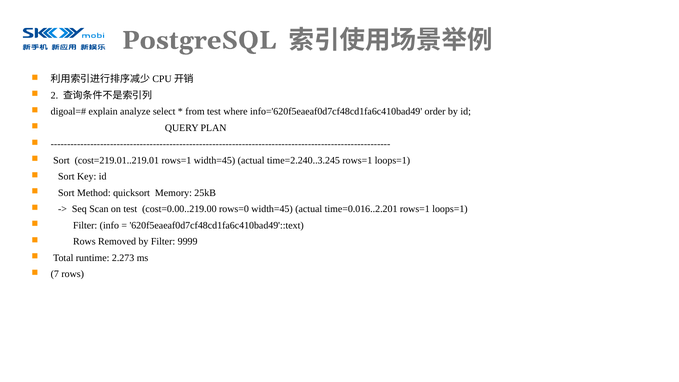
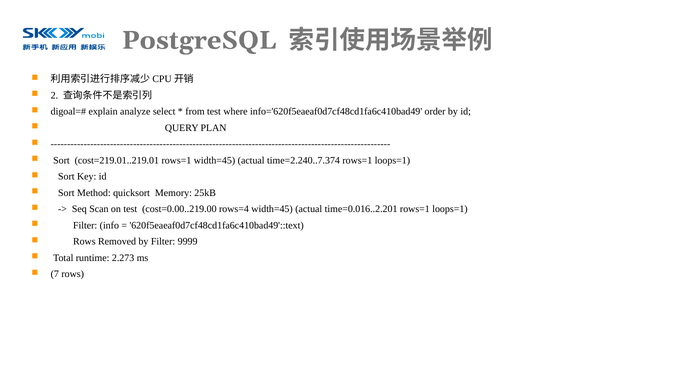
time=2.240..3.245: time=2.240..3.245 -> time=2.240..7.374 (304, 160)
rows=0: rows=0 -> rows=4 (234, 209)
